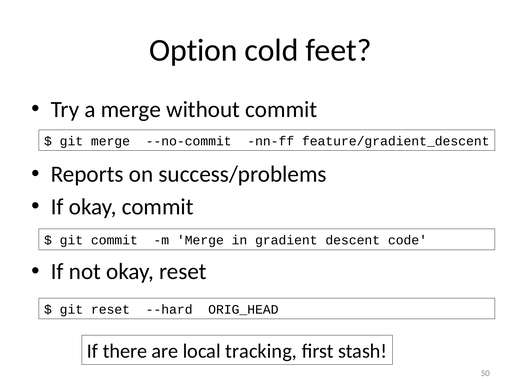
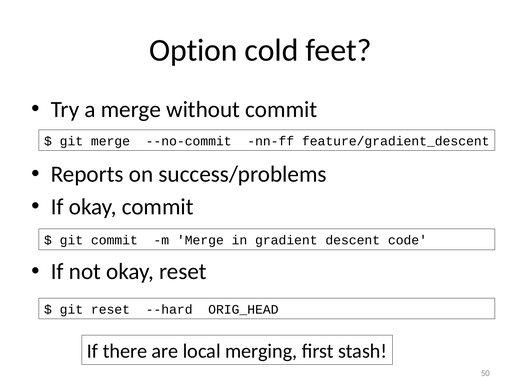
tracking: tracking -> merging (261, 351)
